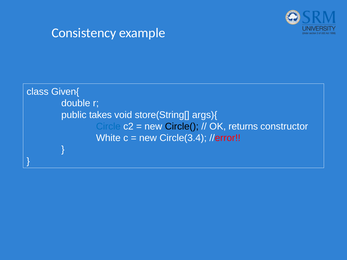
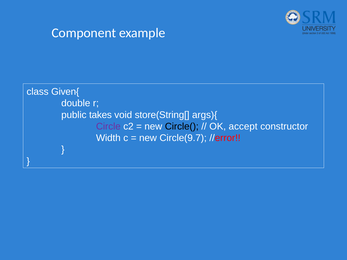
Consistency: Consistency -> Component (84, 33)
Circle colour: blue -> purple (108, 127)
returns: returns -> accept (243, 127)
White: White -> Width (108, 138)
Circle(3.4: Circle(3.4 -> Circle(9.7 (183, 138)
